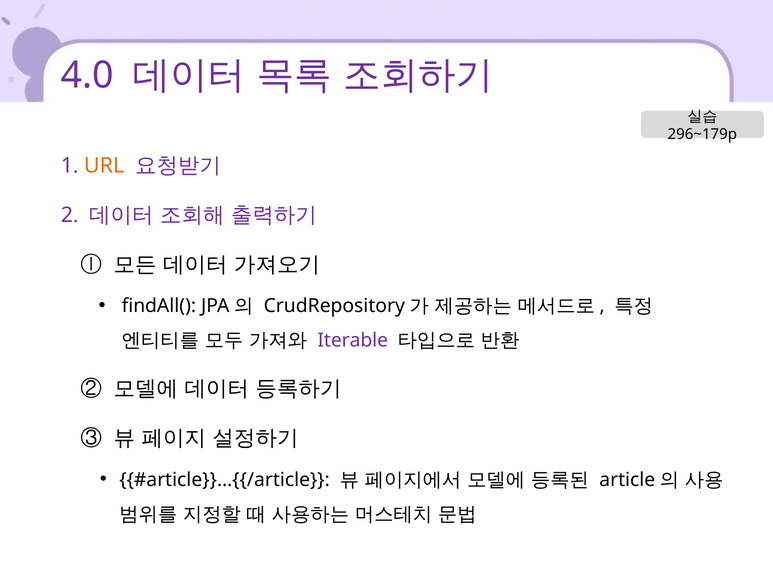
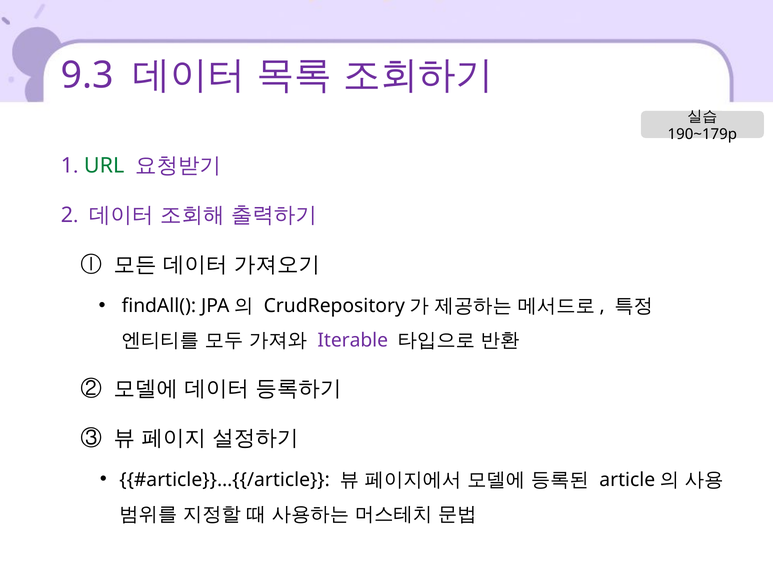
4.0: 4.0 -> 9.3 (87, 75)
296~179p: 296~179p -> 190~179p (702, 134)
URL colour: orange -> green (104, 165)
